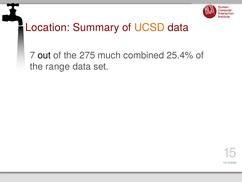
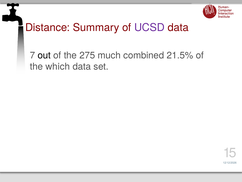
Location: Location -> Distance (48, 27)
UCSD colour: orange -> purple (149, 27)
25.4%: 25.4% -> 21.5% (180, 55)
range: range -> which (58, 66)
